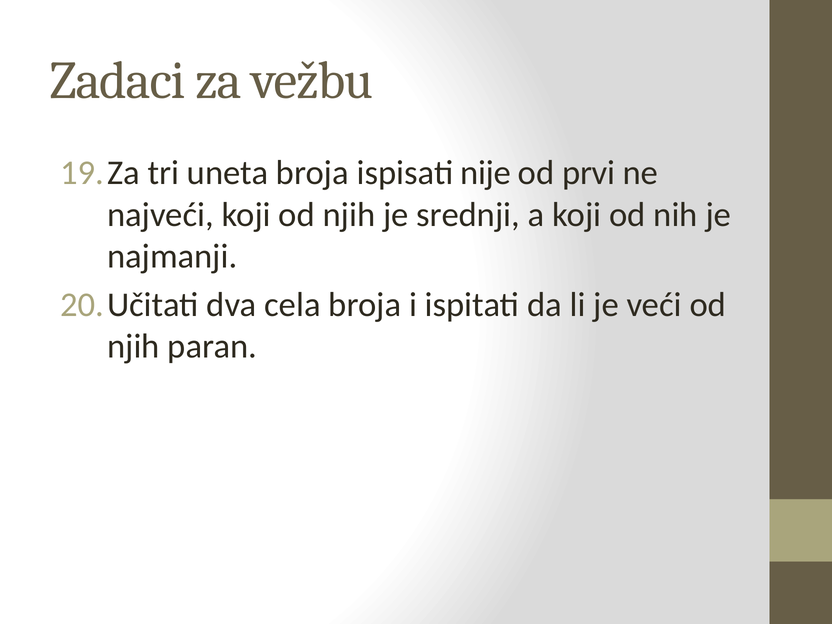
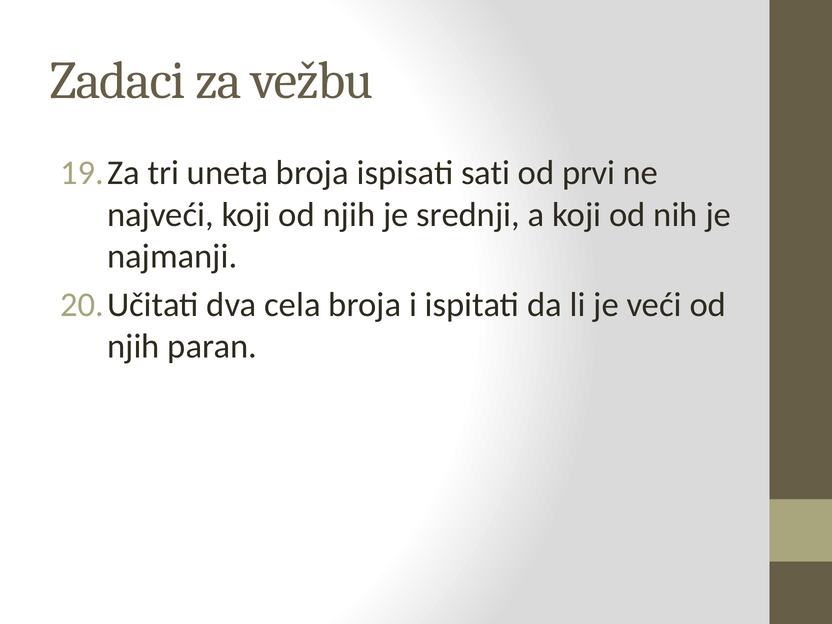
nije: nije -> sati (486, 173)
